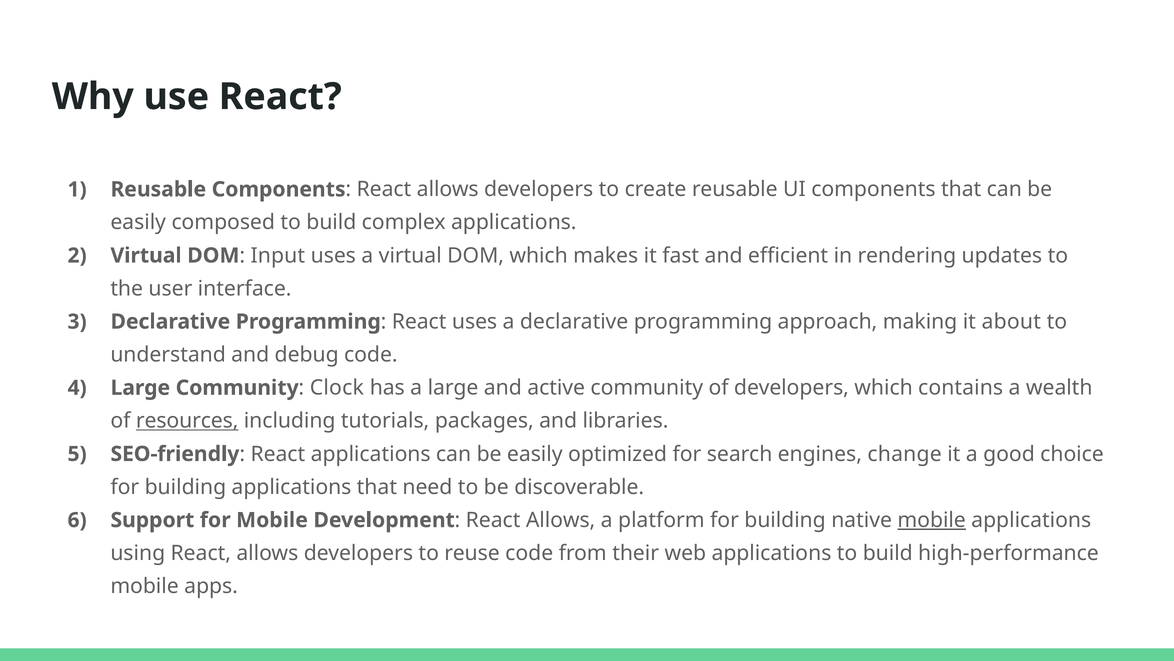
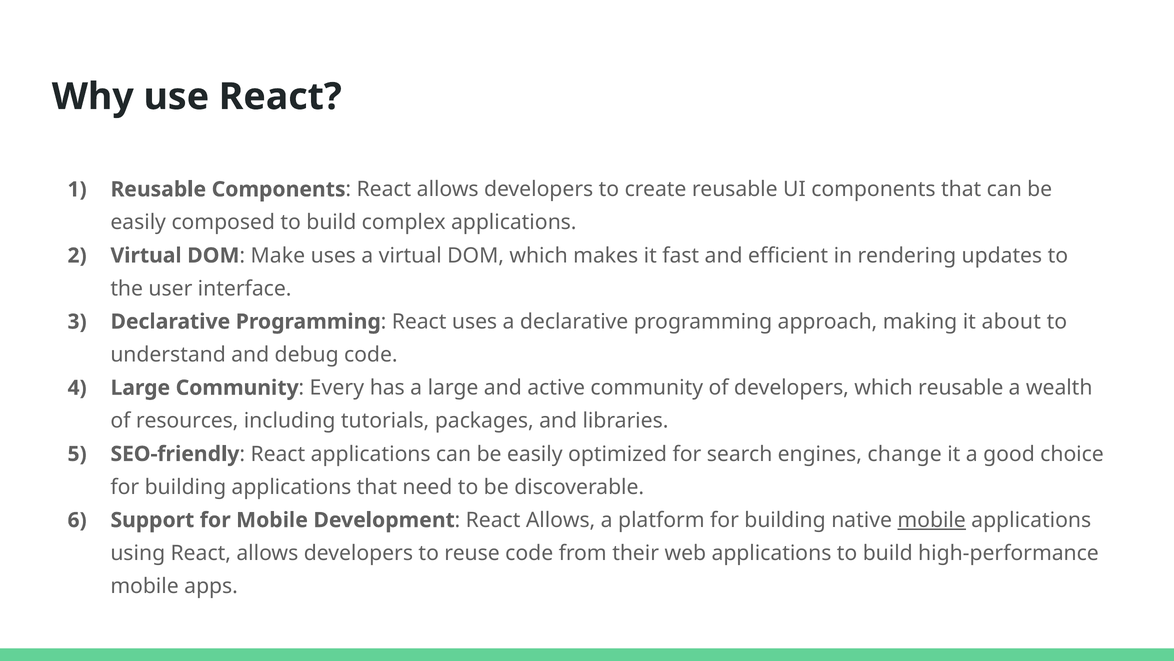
Input: Input -> Make (278, 255)
Clock: Clock -> Every (337, 387)
which contains: contains -> reusable (961, 387)
resources underline: present -> none (187, 421)
